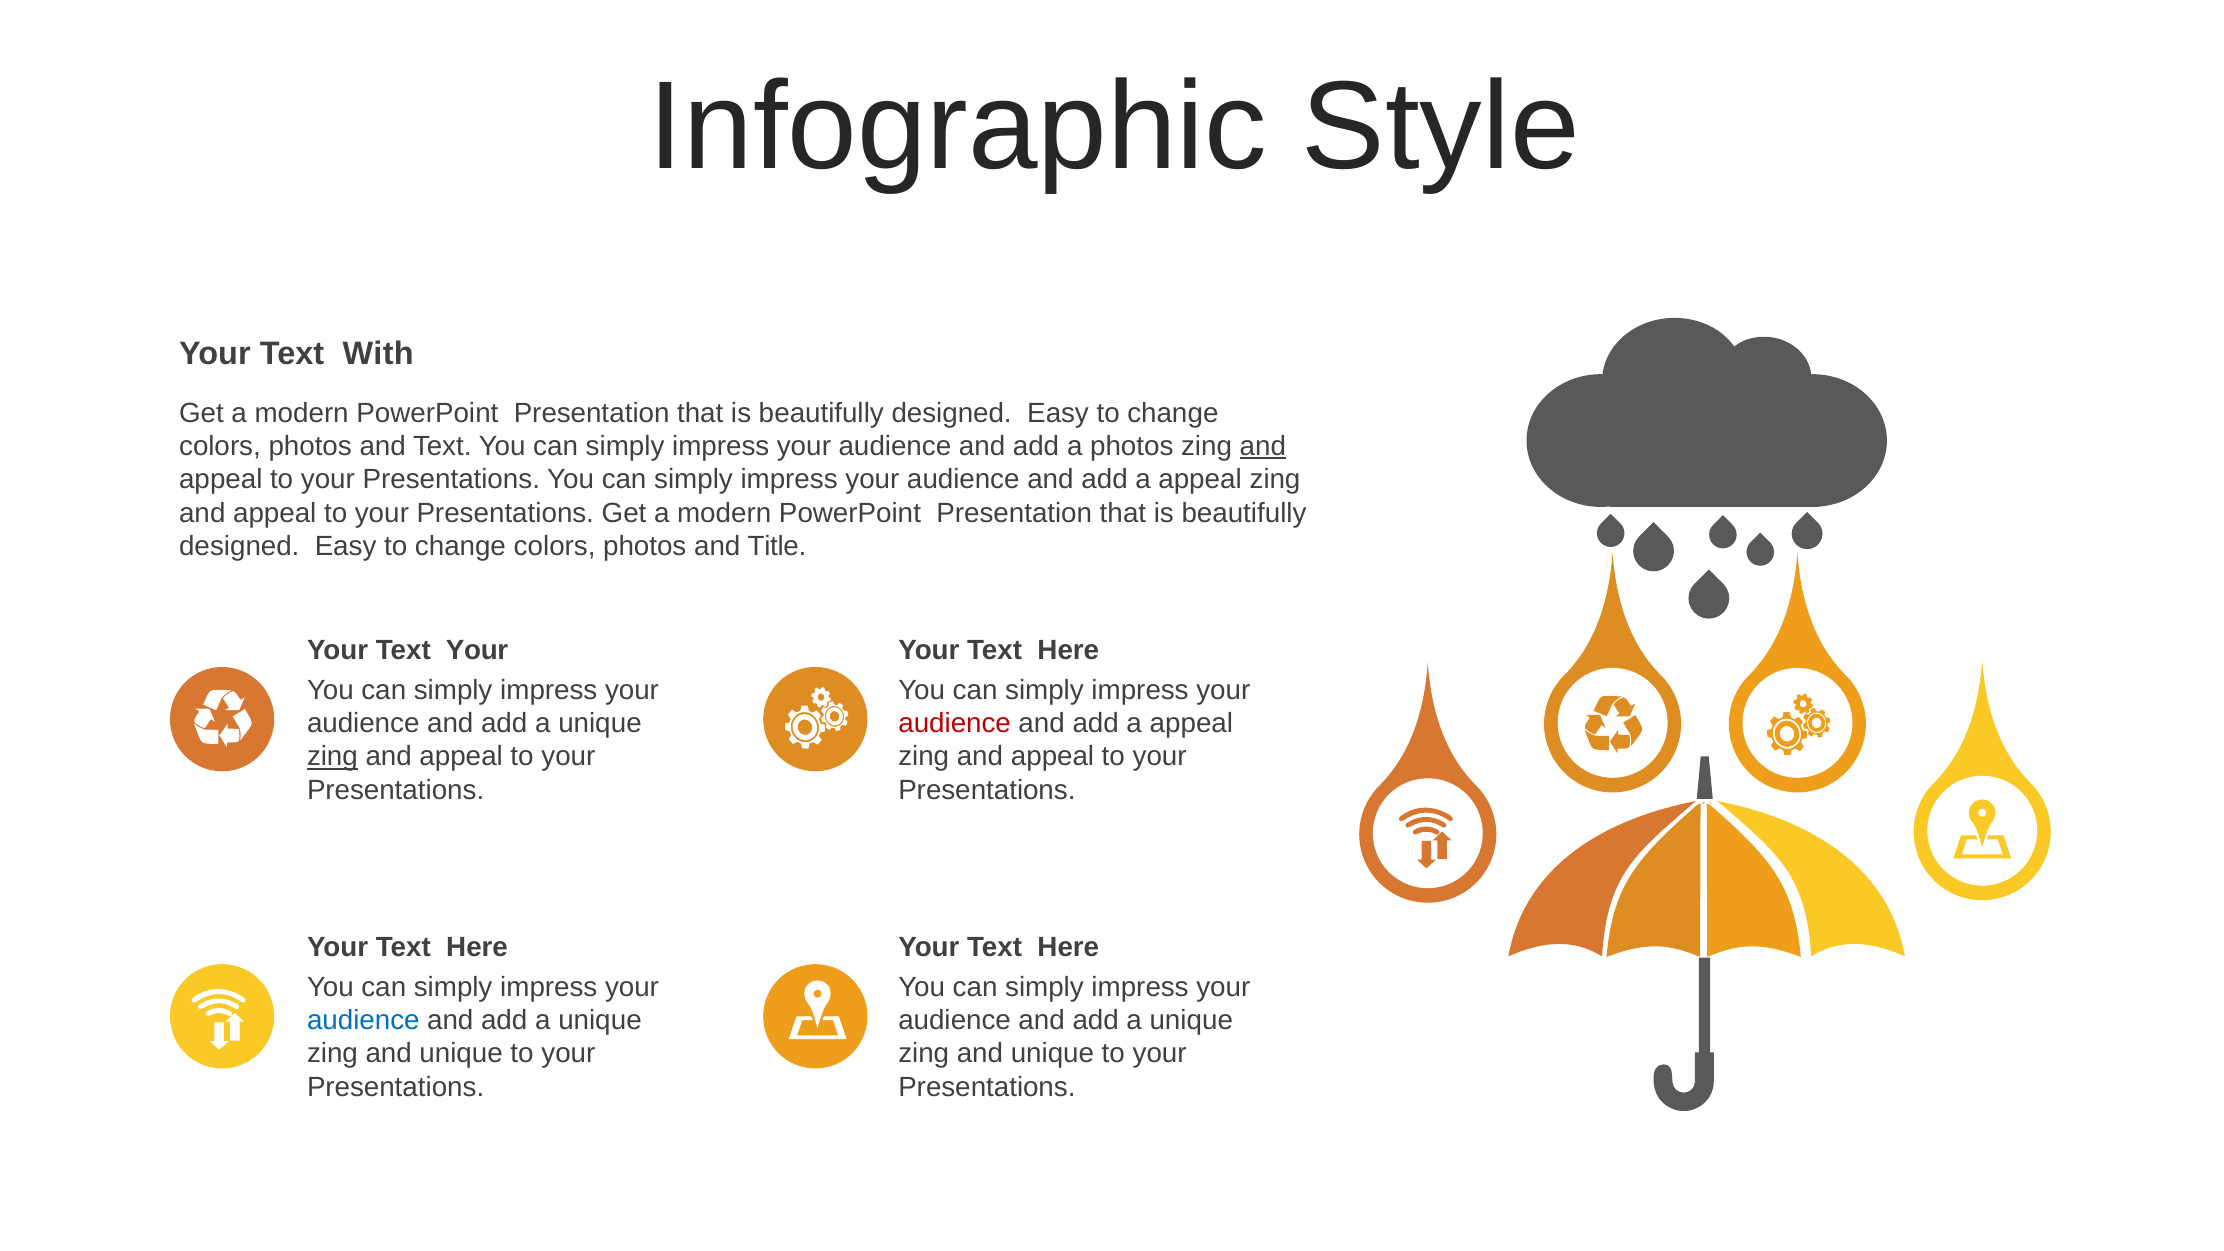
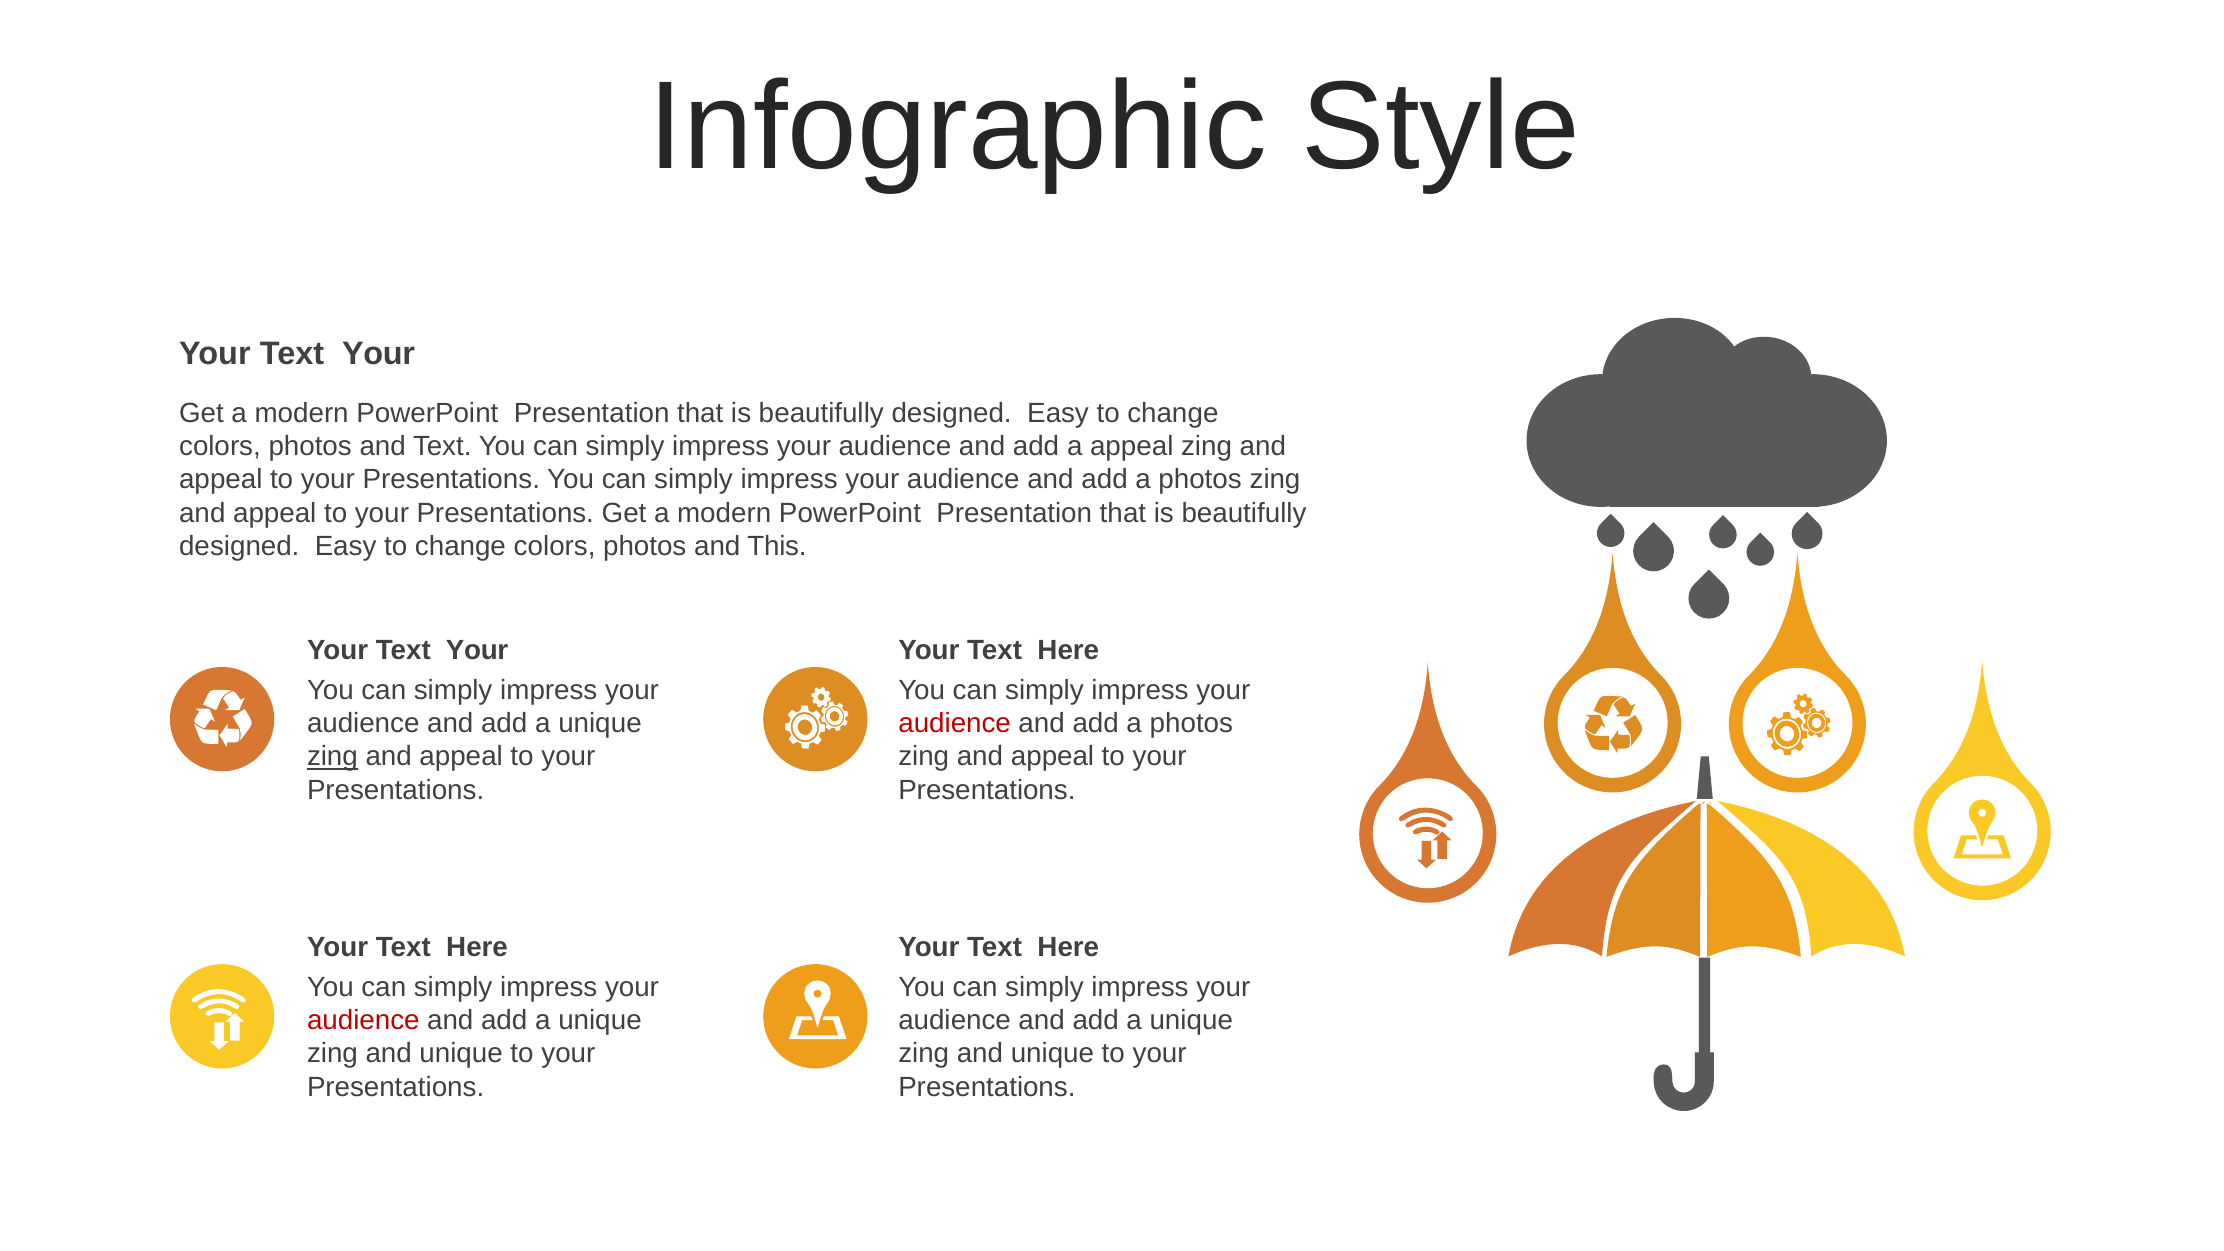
With: With -> Your (378, 353)
a photos: photos -> appeal (1132, 446)
and underline: present -> none (1263, 446)
appeal: appeal -> photos (1200, 480)
Title: Title -> This (777, 546)
appeal: appeal -> photos (1191, 723)
audience colour: blue -> red (363, 1020)
